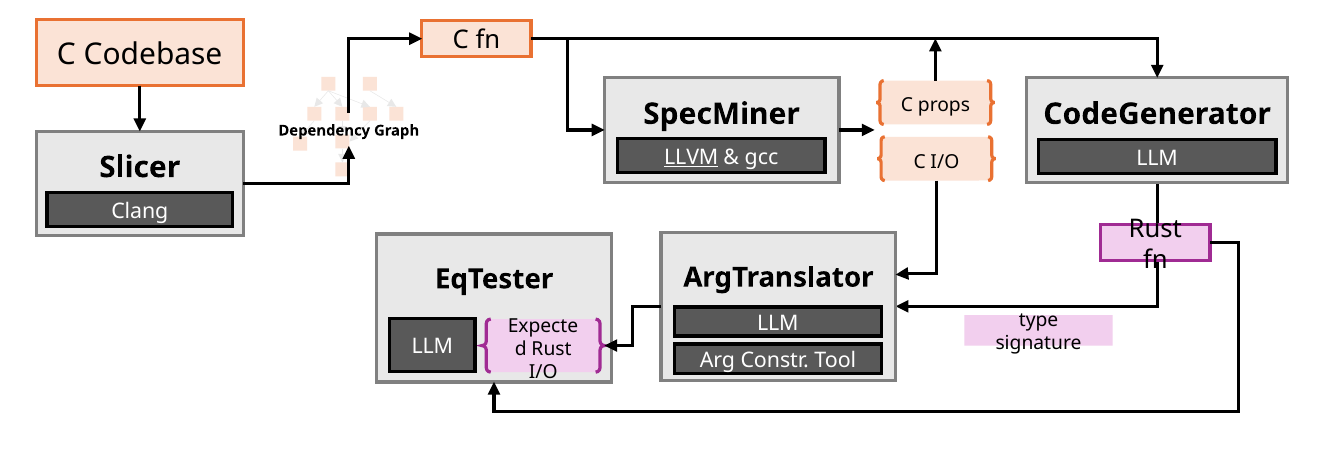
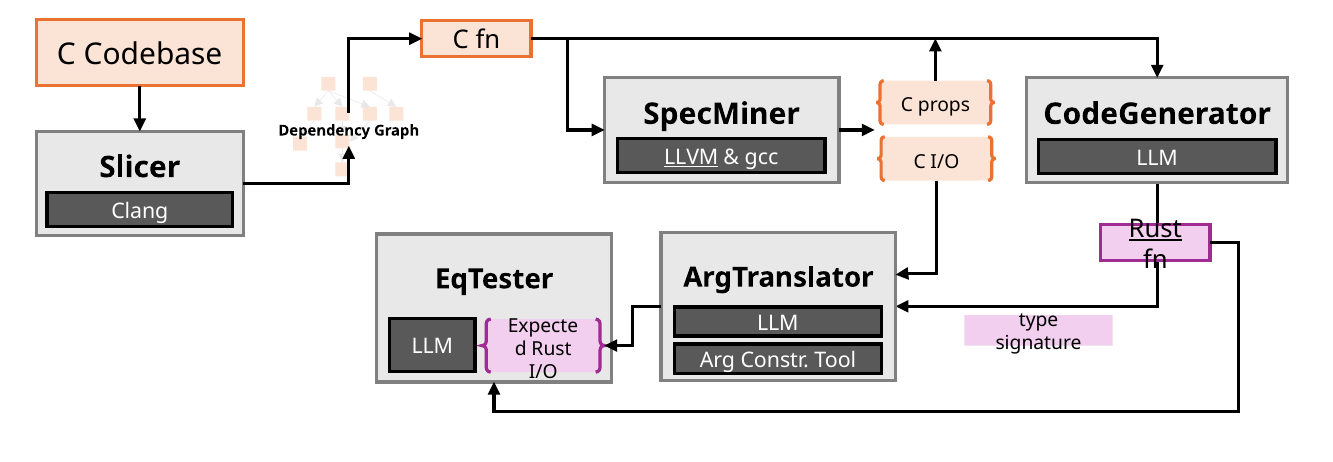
Rust underline: none -> present (1155, 229)
